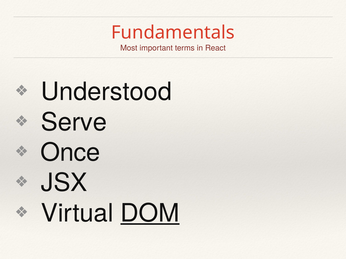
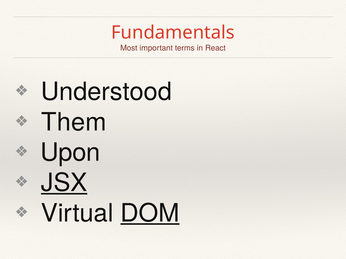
Serve: Serve -> Them (74, 122)
Once: Once -> Upon (70, 153)
JSX underline: none -> present (64, 183)
